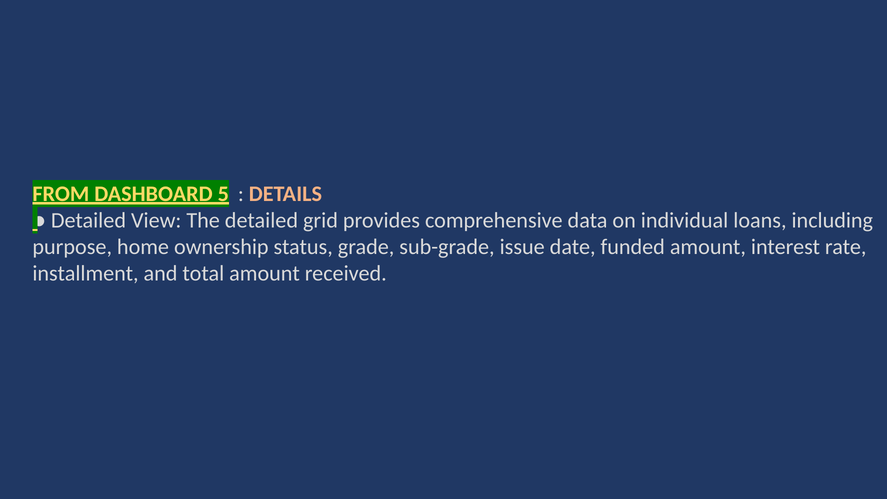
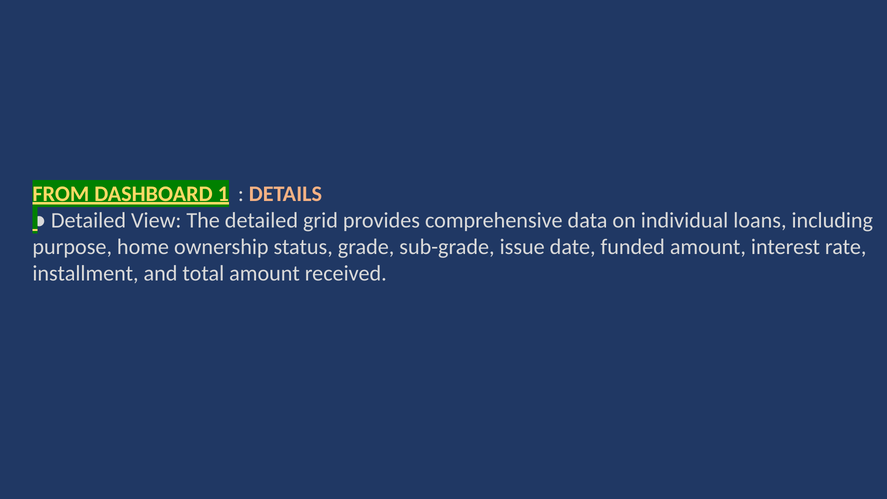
5: 5 -> 1 (223, 194)
